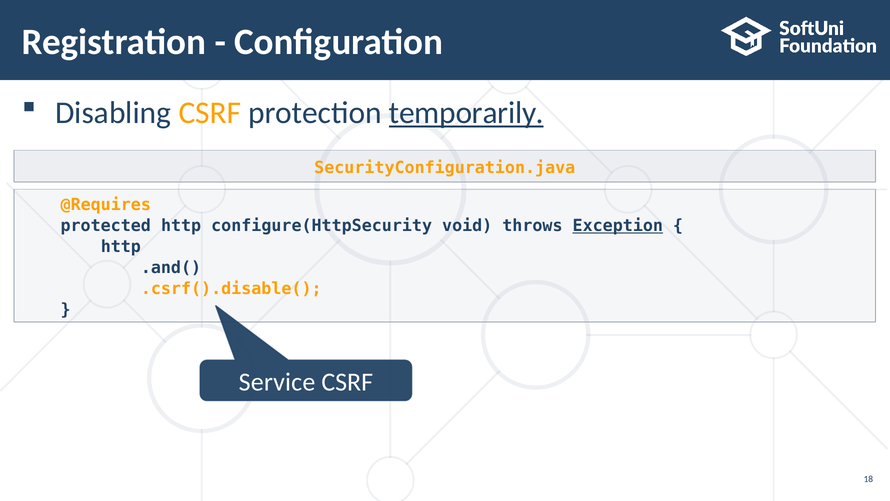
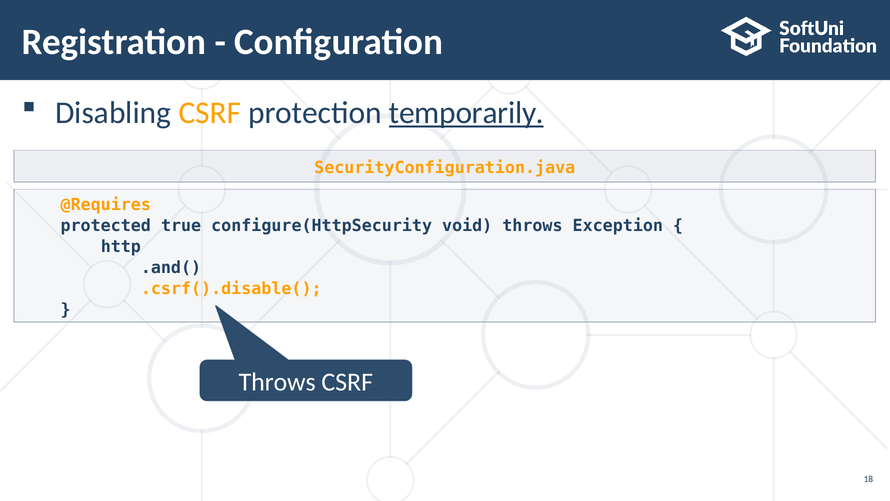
protected http: http -> true (181, 226)
Exception underline: present -> none (618, 226)
Service: Service -> Throws (277, 382)
